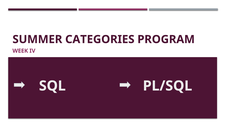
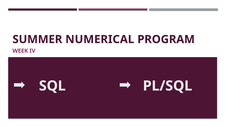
CATEGORIES: CATEGORIES -> NUMERICAL (100, 39)
